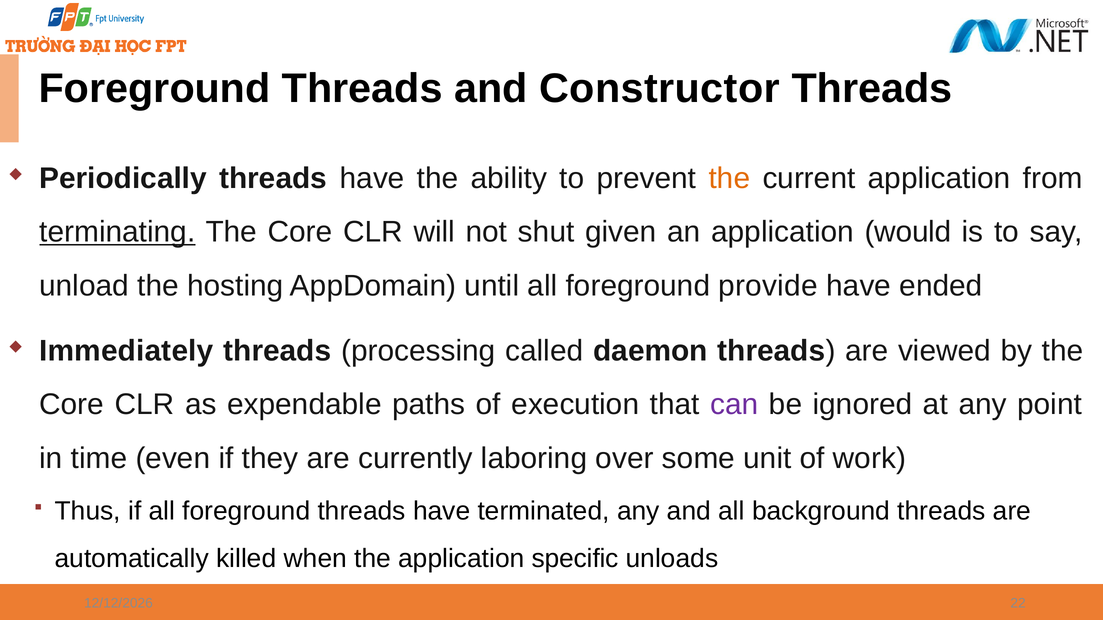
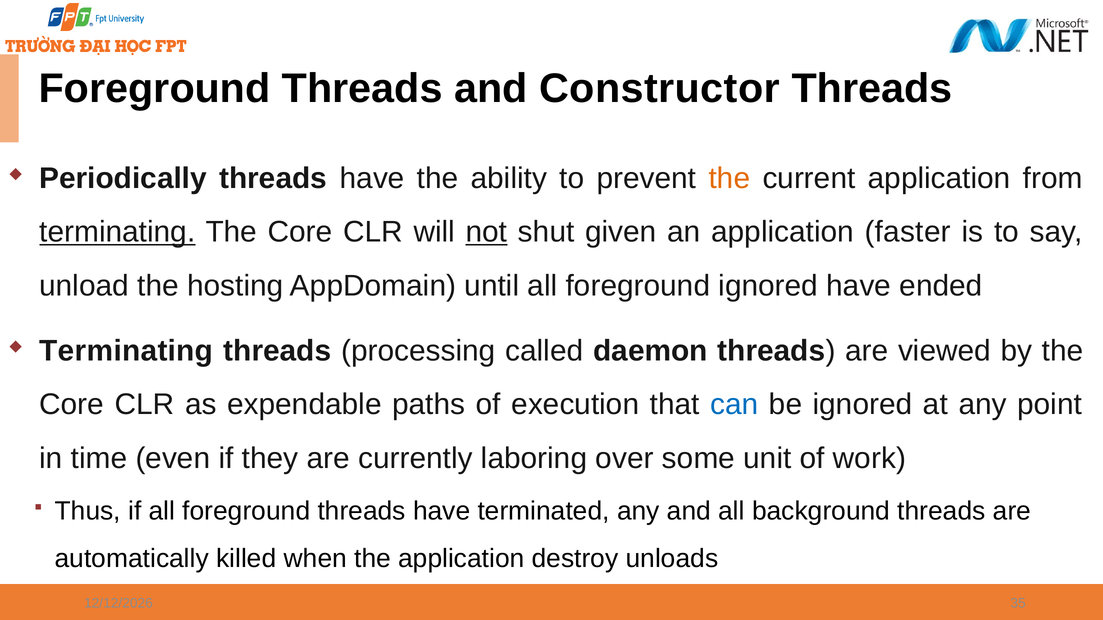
not underline: none -> present (486, 232)
would: would -> faster (908, 232)
foreground provide: provide -> ignored (768, 286)
Immediately: Immediately -> Terminating (126, 351)
can colour: purple -> blue (734, 405)
specific: specific -> destroy (575, 559)
22: 22 -> 35 (1018, 604)
